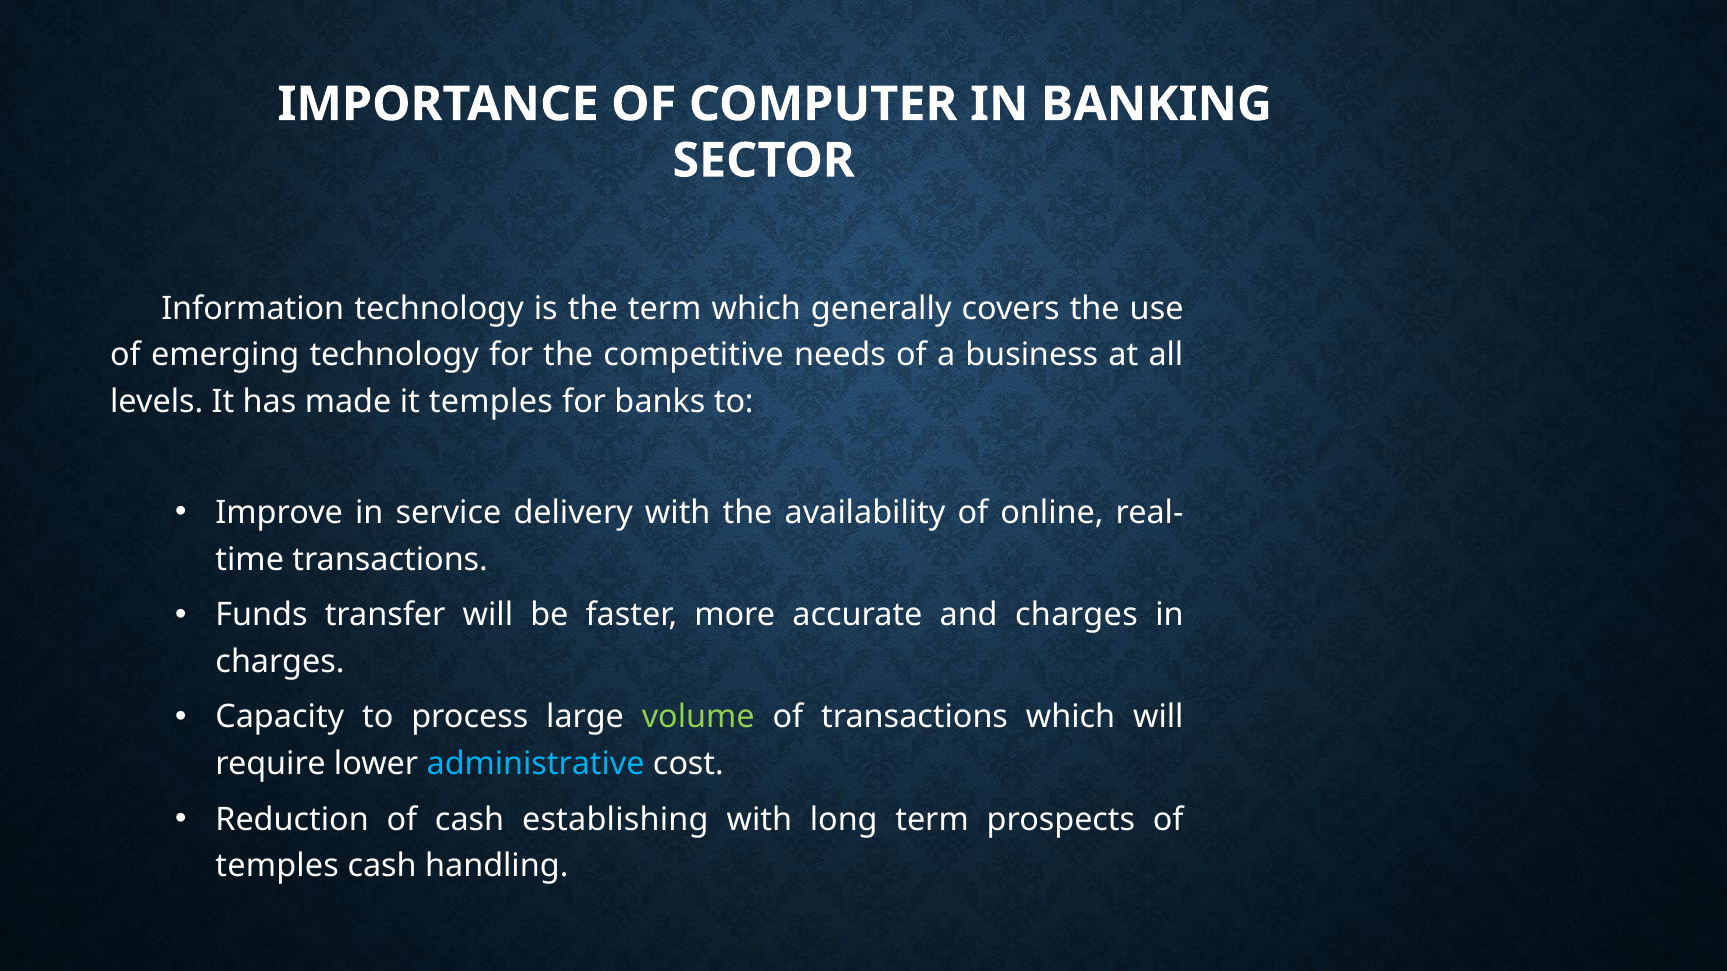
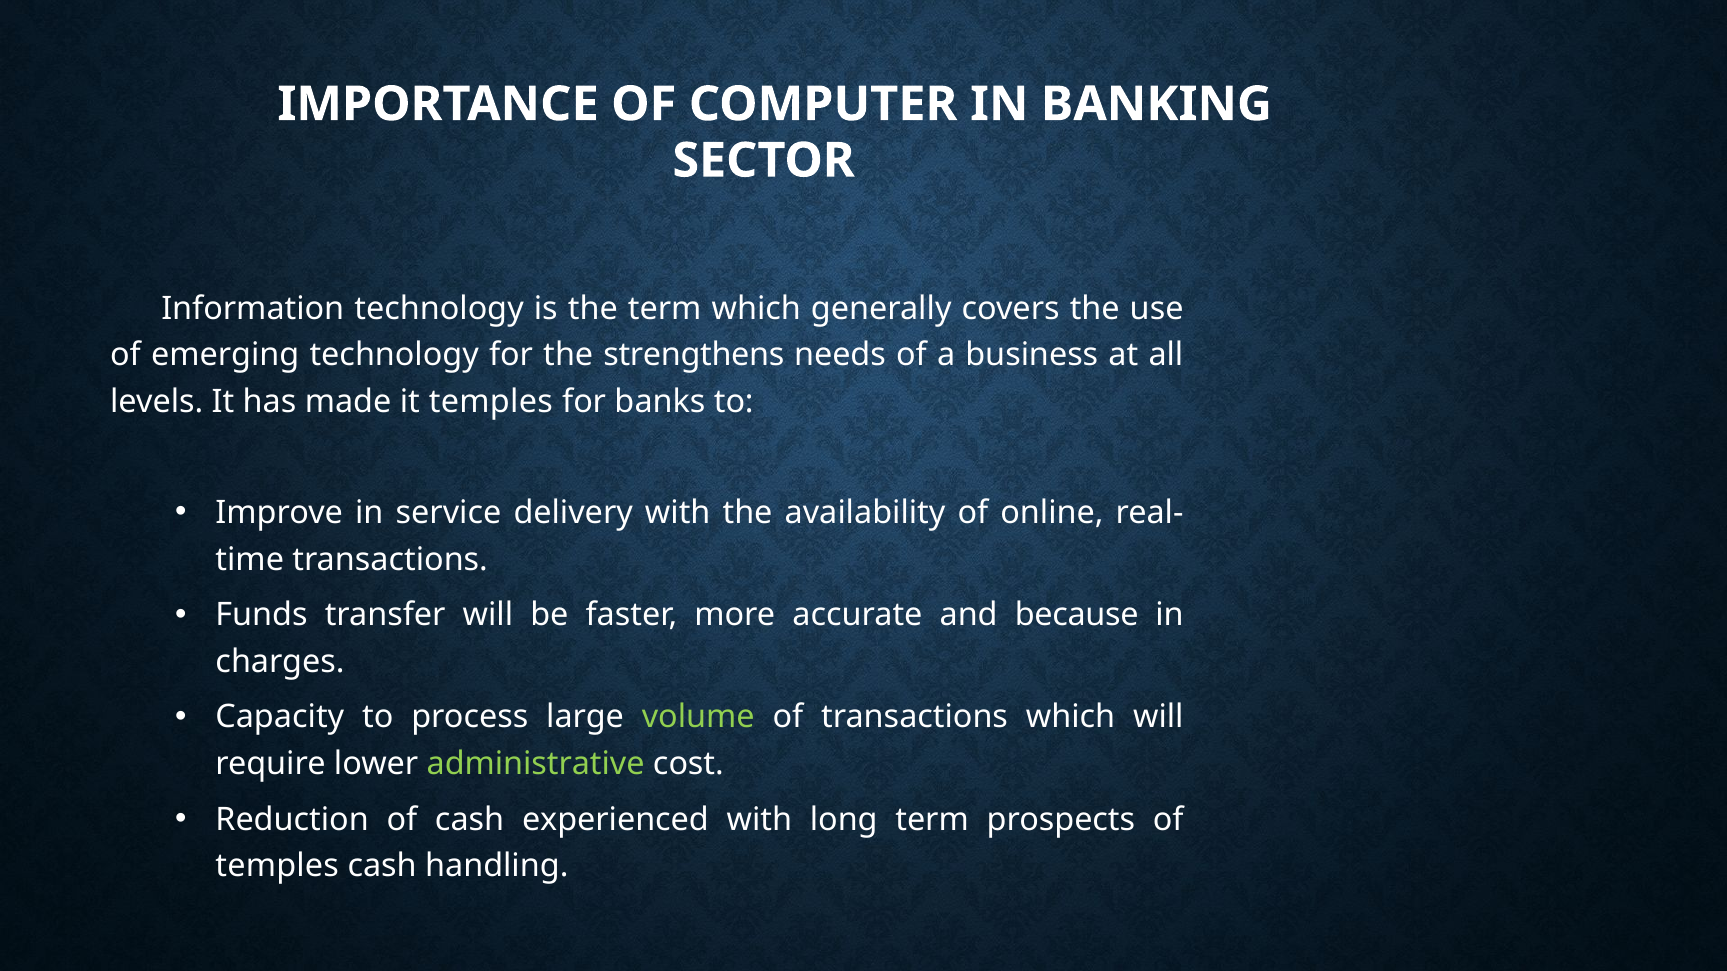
competitive: competitive -> strengthens (694, 355)
and charges: charges -> because (1077, 615)
administrative colour: light blue -> light green (536, 764)
establishing: establishing -> experienced (615, 820)
